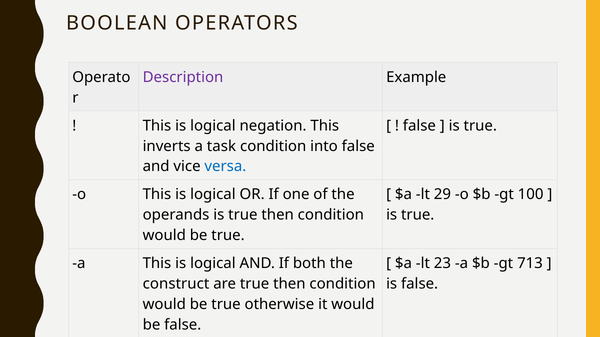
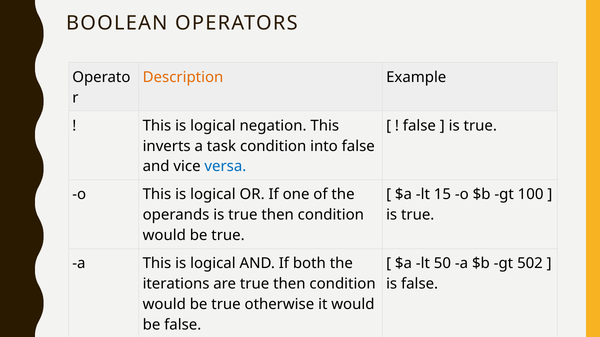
Description colour: purple -> orange (183, 77)
29: 29 -> 15 (442, 195)
23: 23 -> 50 (442, 264)
713: 713 -> 502 (530, 264)
construct: construct -> iterations (176, 284)
